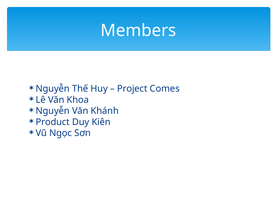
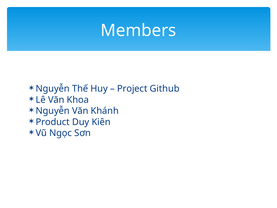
Comes: Comes -> Github (165, 89)
